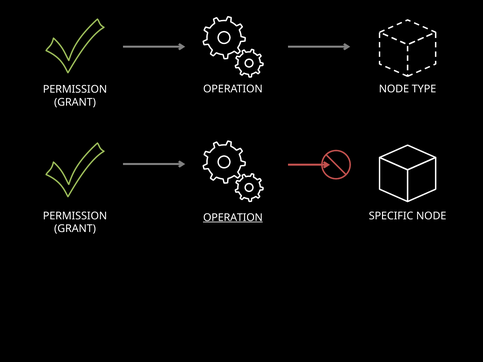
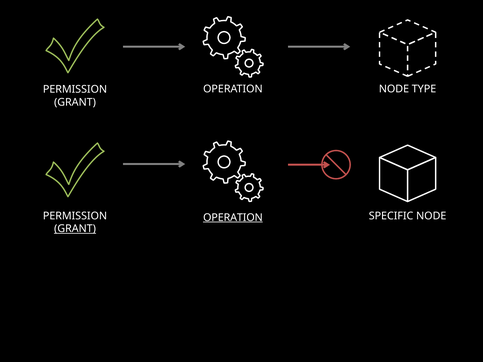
GRANT underline: none -> present (75, 229)
